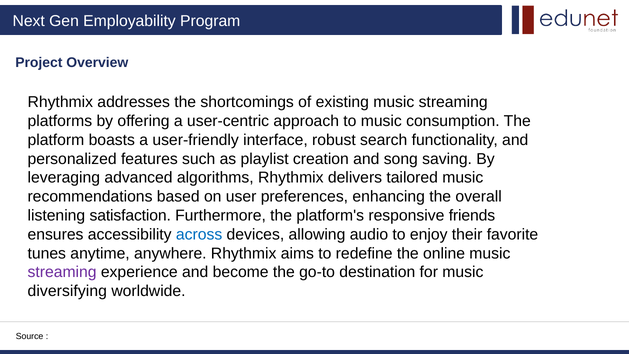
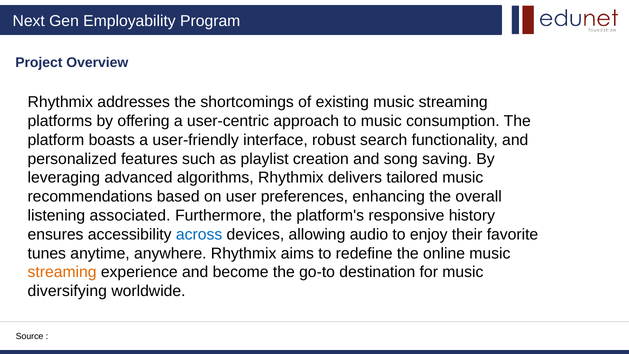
satisfaction: satisfaction -> associated (130, 215)
friends: friends -> history (472, 215)
streaming colour: purple -> orange (62, 272)
